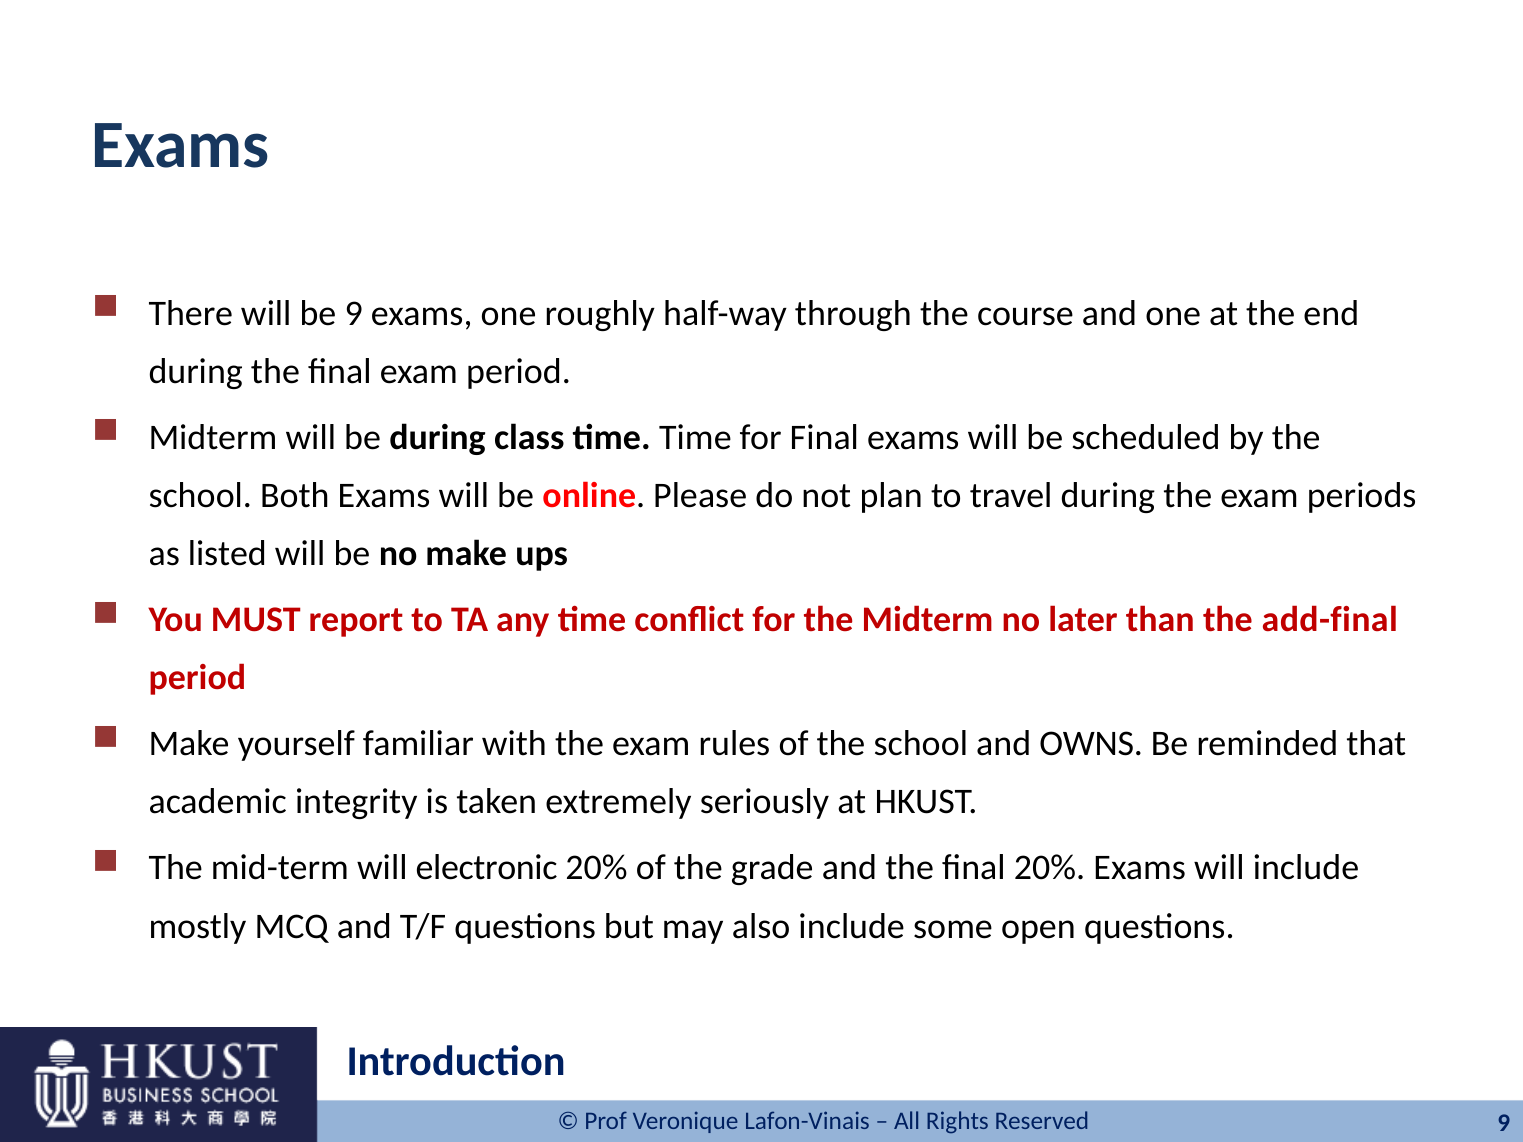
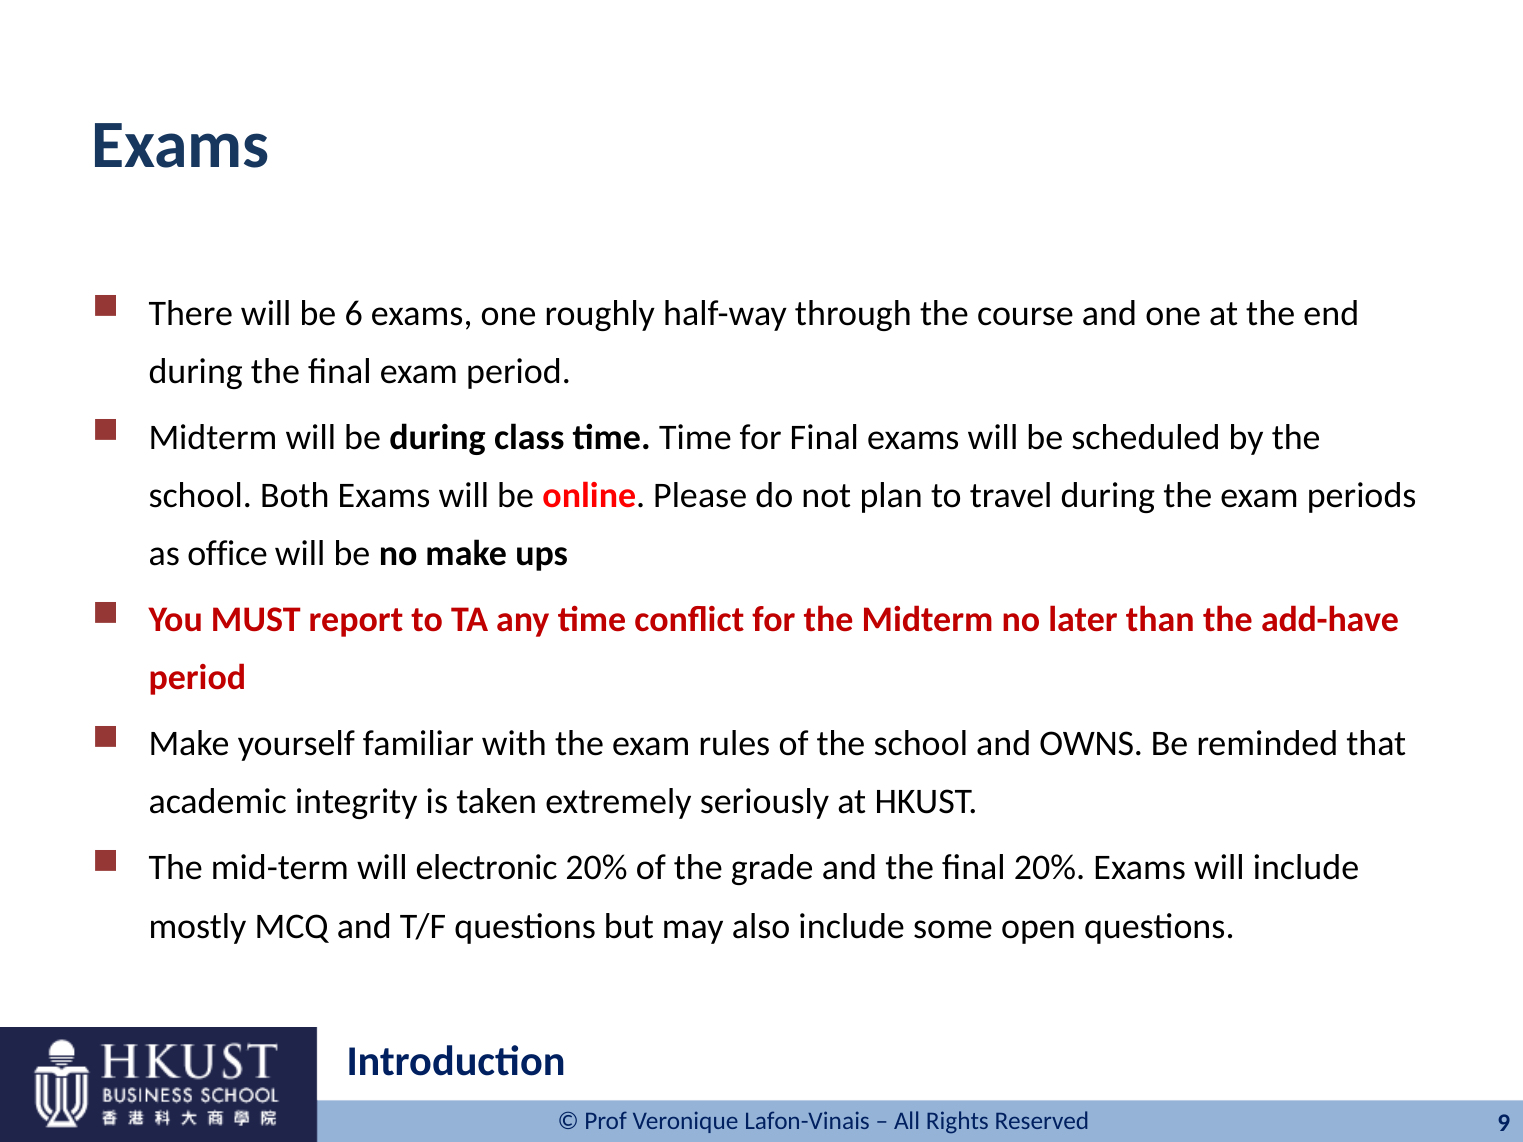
be 9: 9 -> 6 (354, 313)
listed: listed -> office (228, 554)
add-final: add-final -> add-have (1330, 620)
